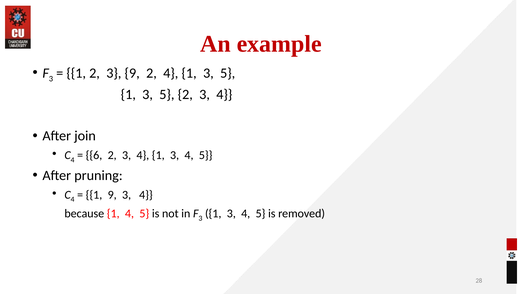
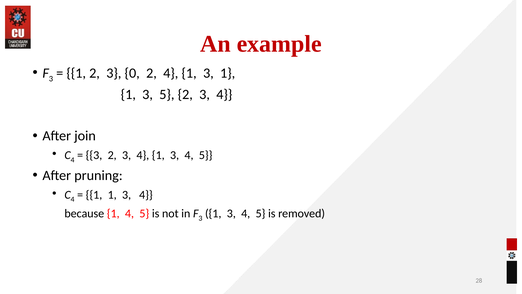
3 9: 9 -> 0 (132, 73)
4 1 3 5: 5 -> 1 (228, 73)
6: 6 -> 3 (94, 155)
9: 9 -> 1 (112, 195)
